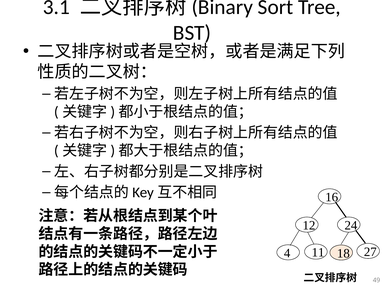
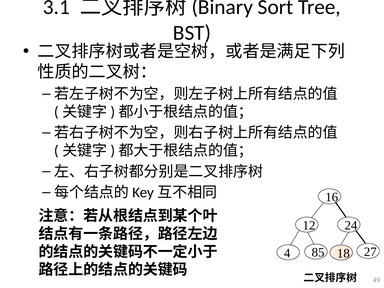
11: 11 -> 85 (318, 252)
